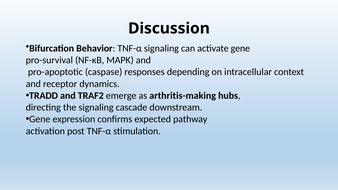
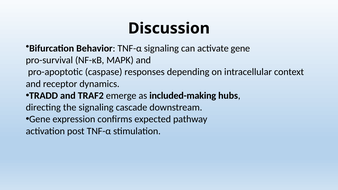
arthritis-making: arthritis-making -> included-making (183, 96)
